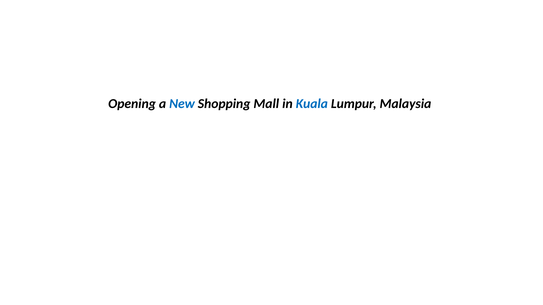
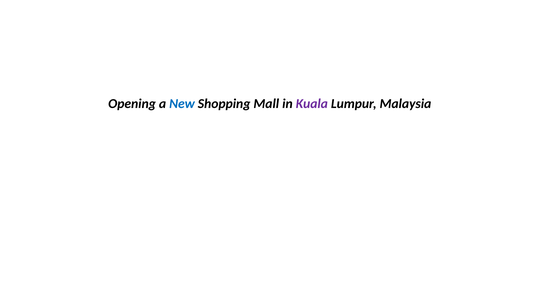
Kuala colour: blue -> purple (312, 104)
